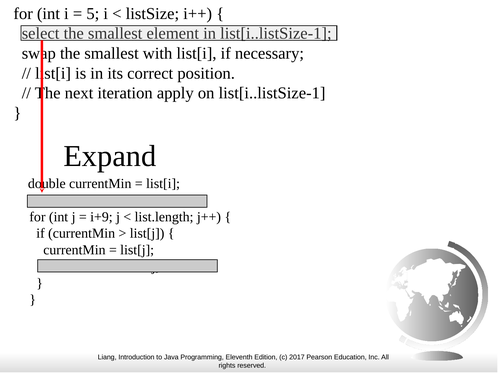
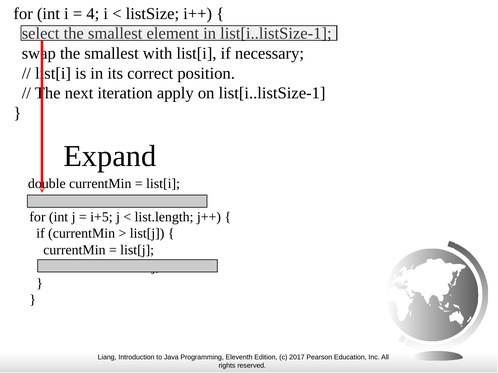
5: 5 -> 4 (93, 14)
i+9: i+9 -> i+5 (101, 217)
